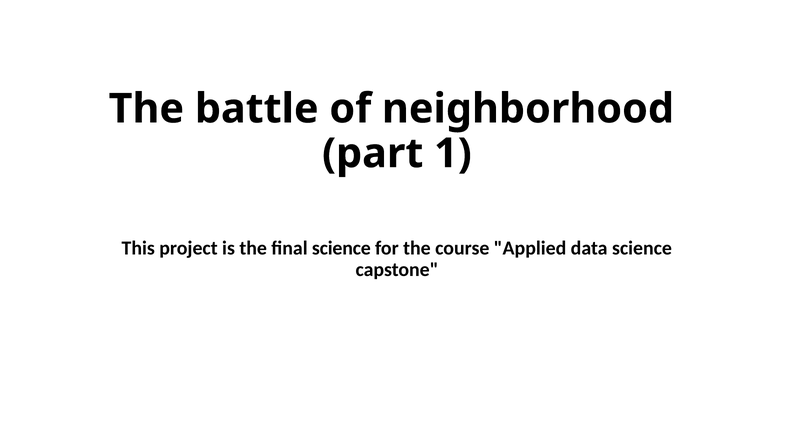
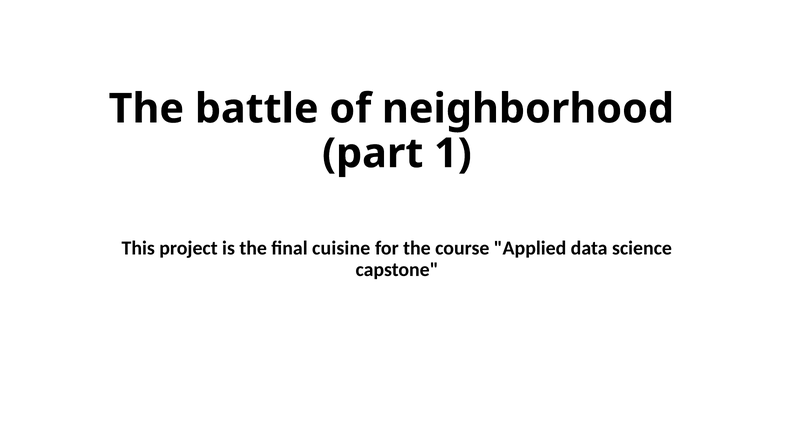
final science: science -> cuisine (341, 248)
